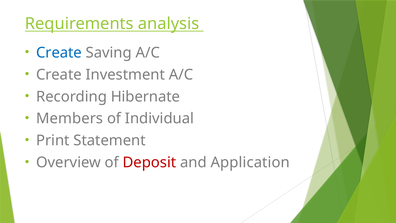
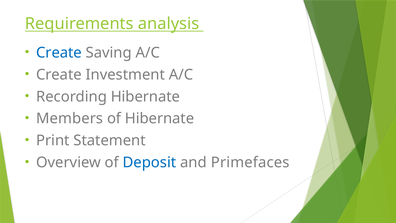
of Individual: Individual -> Hibernate (160, 118)
Deposit colour: red -> blue (149, 162)
Application: Application -> Primefaces (250, 162)
